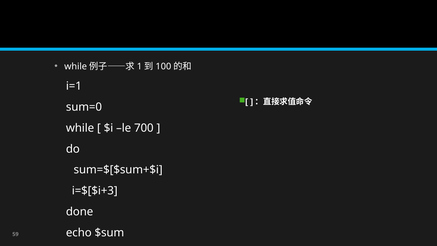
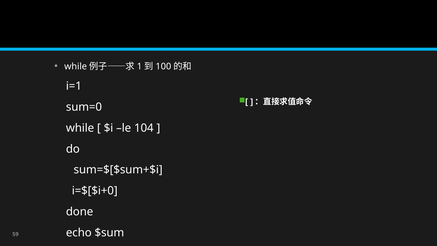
700: 700 -> 104 (144, 128)
i=$[$i+3: i=$[$i+3 -> i=$[$i+0 (95, 191)
